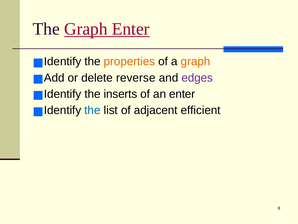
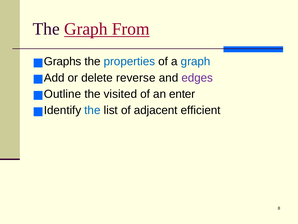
Graph Enter: Enter -> From (131, 29)
Identify: Identify -> Graphs (63, 61)
properties colour: orange -> blue (129, 61)
graph colour: orange -> blue (196, 61)
Identify: Identify -> Outline (63, 94)
inserts: inserts -> visited (120, 94)
